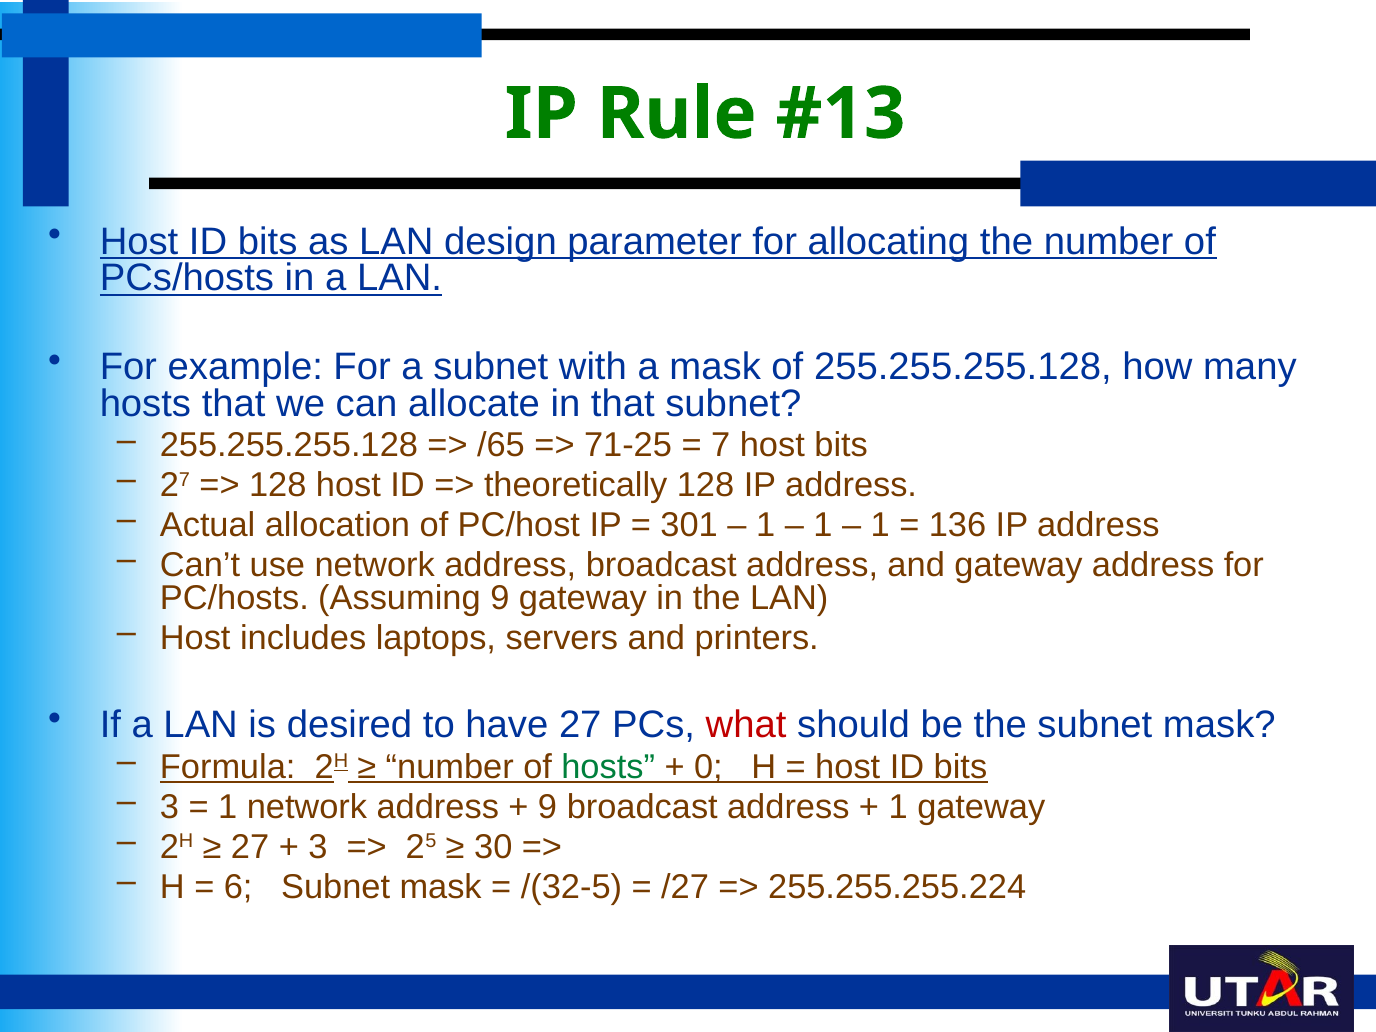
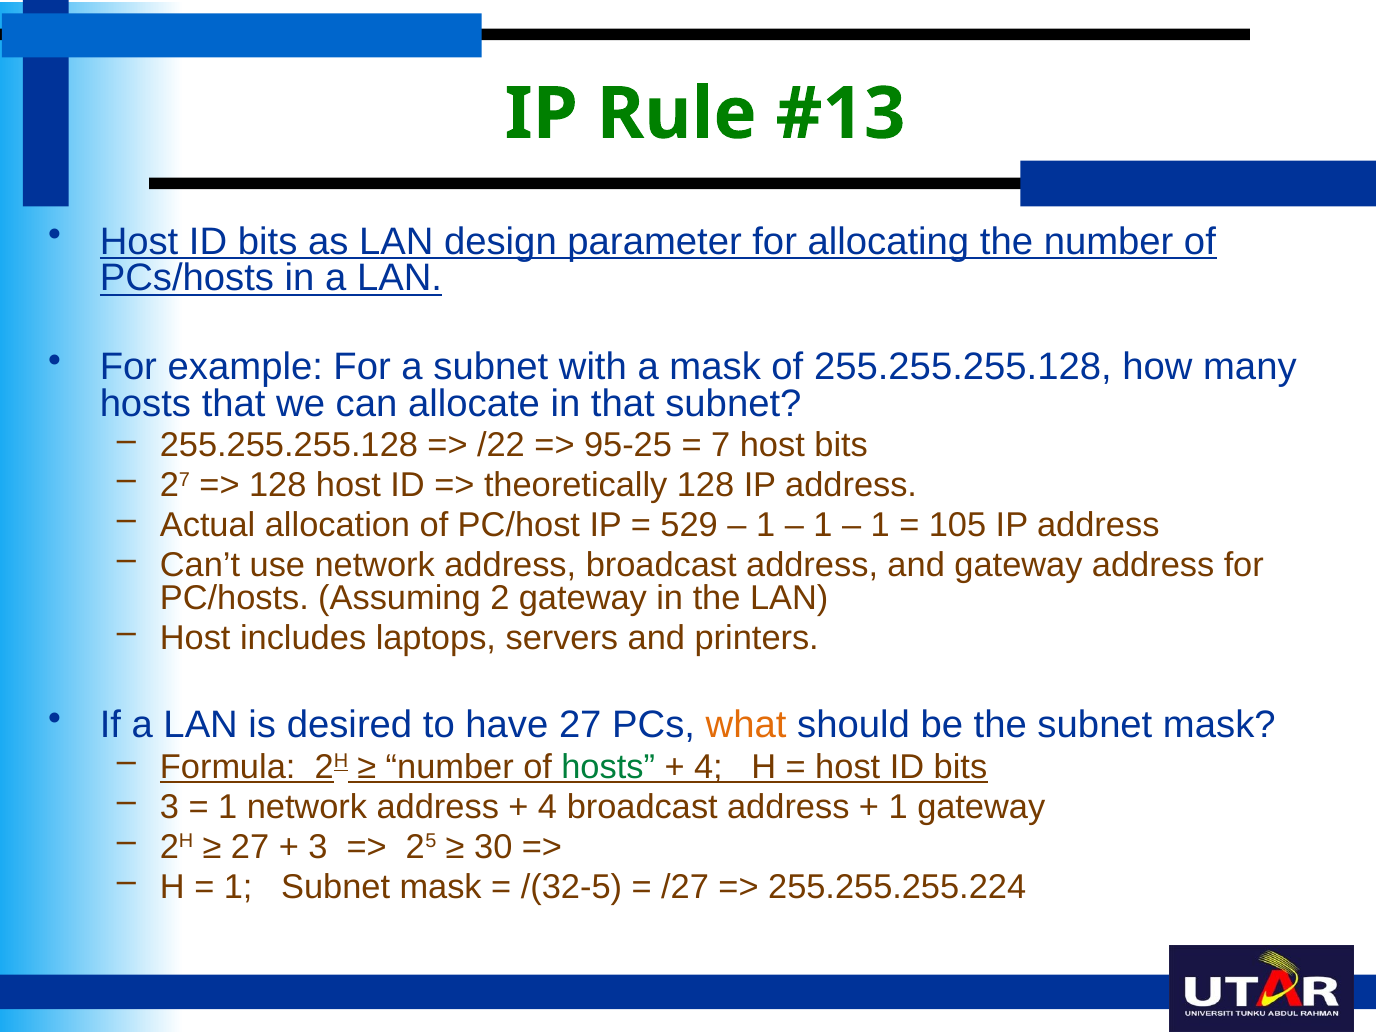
/65: /65 -> /22 (501, 446)
71-25: 71-25 -> 95-25 (628, 446)
301: 301 -> 529 (689, 525)
136: 136 -> 105 (958, 525)
Assuming 9: 9 -> 2 (500, 598)
what colour: red -> orange (746, 725)
0: 0 -> 4 (708, 767)
9: 9 -> 4 (548, 807)
6: 6 -> 1 (238, 887)
